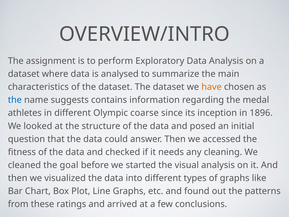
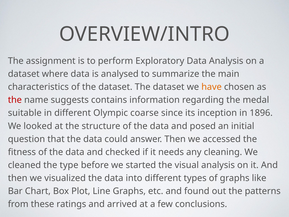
the colour: blue -> red (15, 100)
athletes: athletes -> suitable (25, 113)
goal: goal -> type (69, 165)
